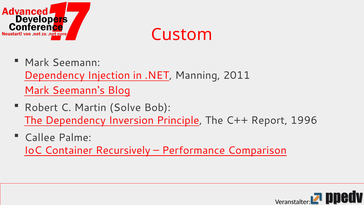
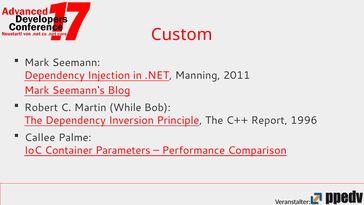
Solve: Solve -> While (125, 107)
Recursively: Recursively -> Parameters (123, 150)
